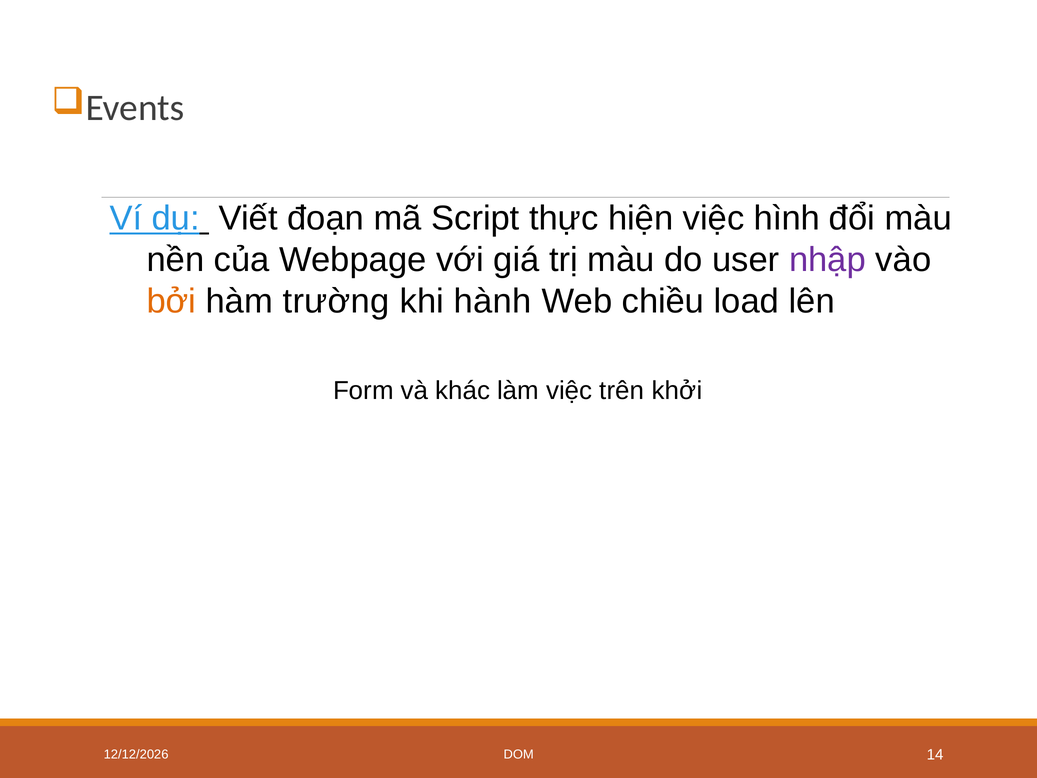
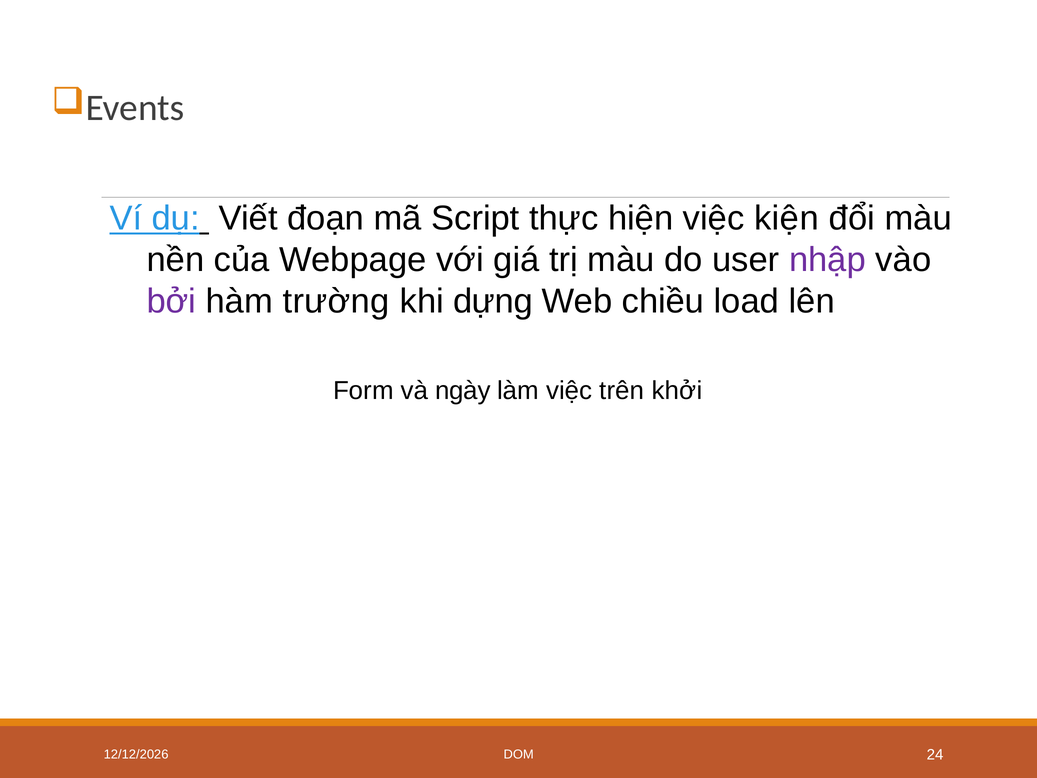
hình: hình -> kiện (787, 218)
bởi colour: orange -> purple (171, 301)
hành: hành -> dựng (493, 301)
khác: khác -> ngày (463, 390)
14: 14 -> 24 (935, 754)
